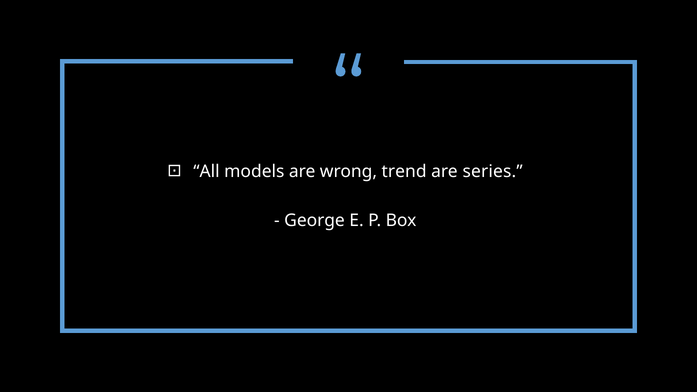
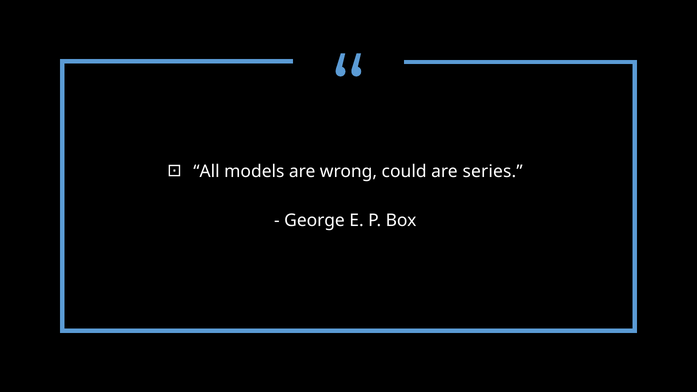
trend: trend -> could (404, 171)
